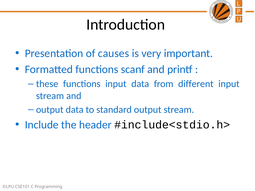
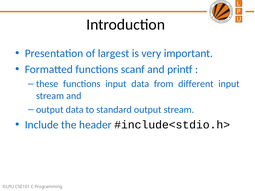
causes: causes -> largest (114, 54)
